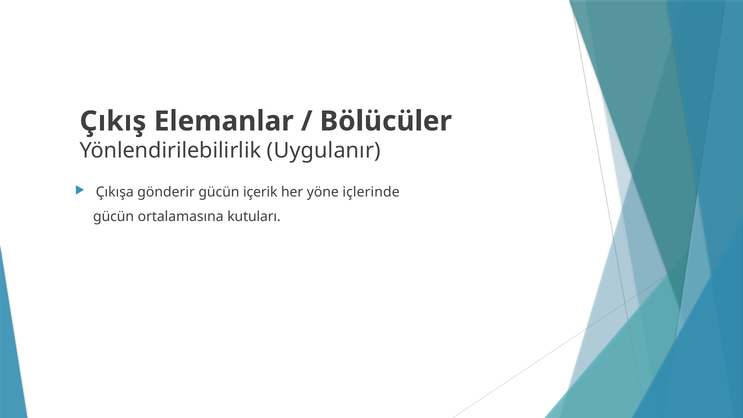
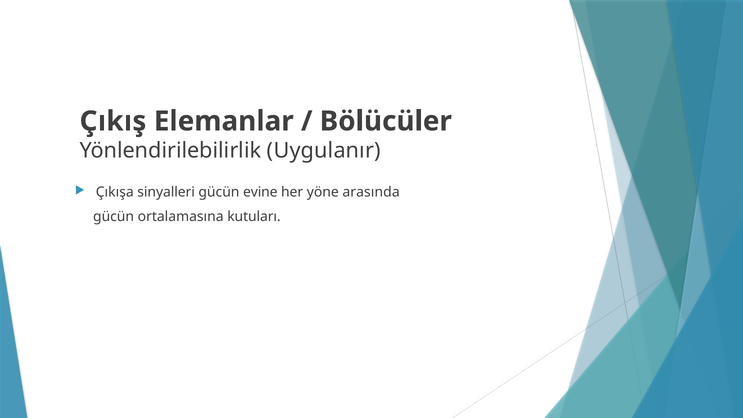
gönderir: gönderir -> sinyalleri (166, 192)
içerik: içerik -> evine (260, 192)
içlerinde: içlerinde -> arasında (371, 192)
